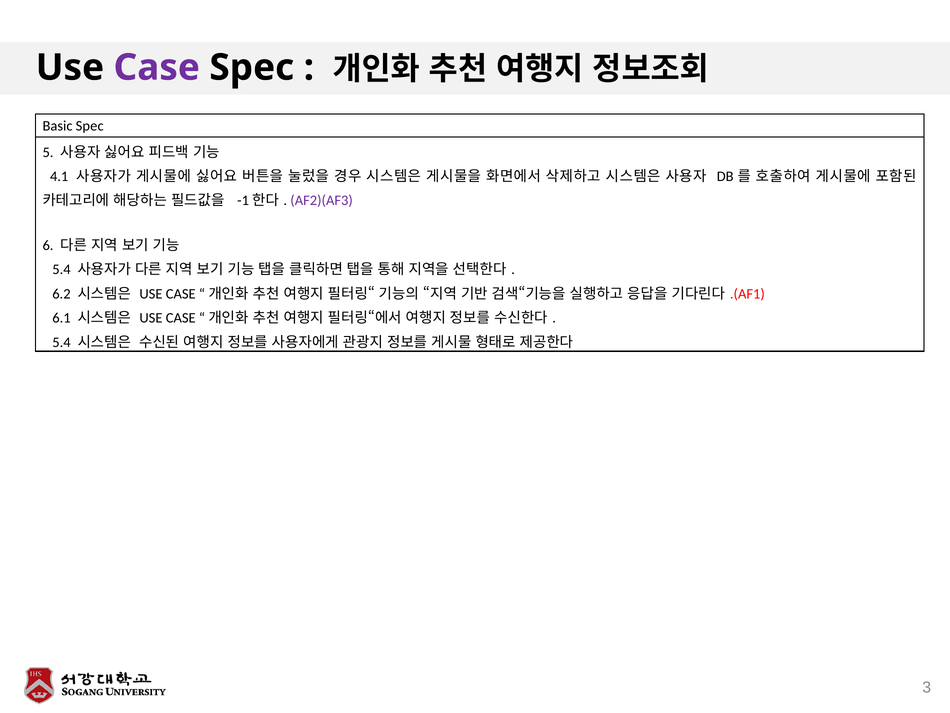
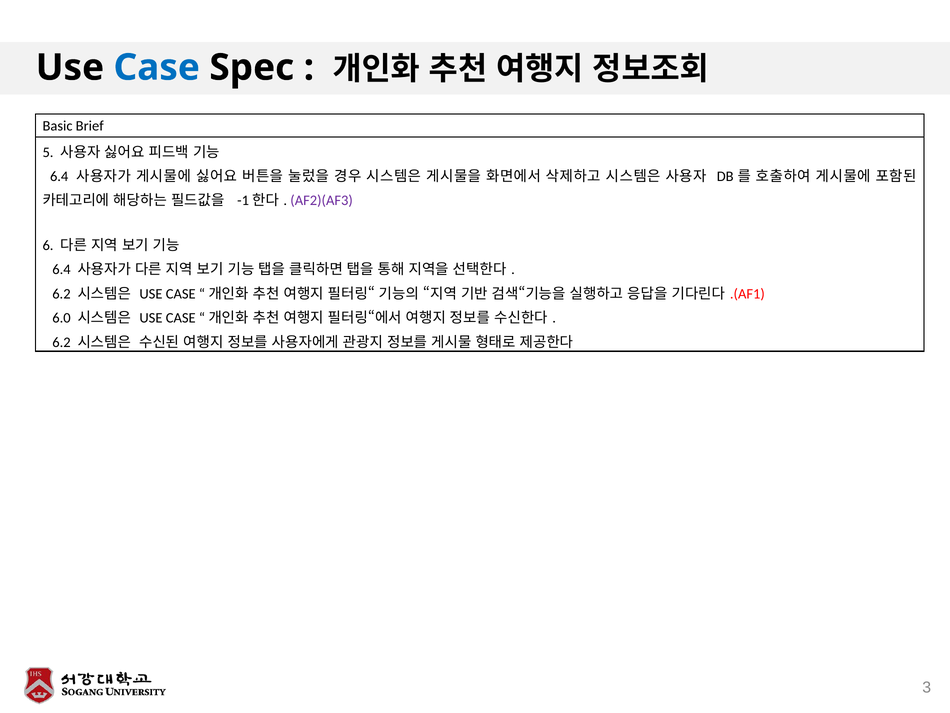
Case colour: purple -> blue (157, 67)
Basic Spec: Spec -> Brief (90, 126)
4.1: 4.1 -> 6.4 (59, 176)
5.4: 5.4 -> 6.4 (61, 270)
6.1: 6.1 -> 6.0 (61, 318)
5.4: 5.4 -> 6.2 (61, 342)
